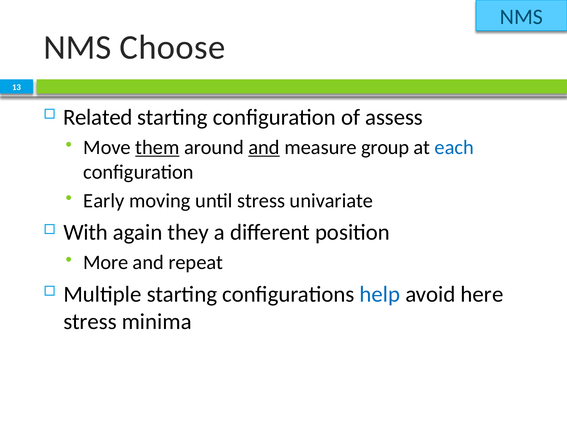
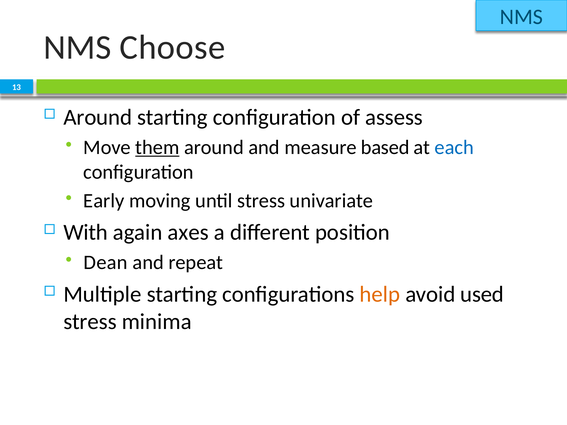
Related: Related -> Around (98, 117)
and underline: present -> none (264, 147)
group: group -> based (385, 147)
they: they -> axes (188, 233)
More: More -> Dean (106, 263)
help colour: blue -> orange (380, 294)
here: here -> used (482, 294)
